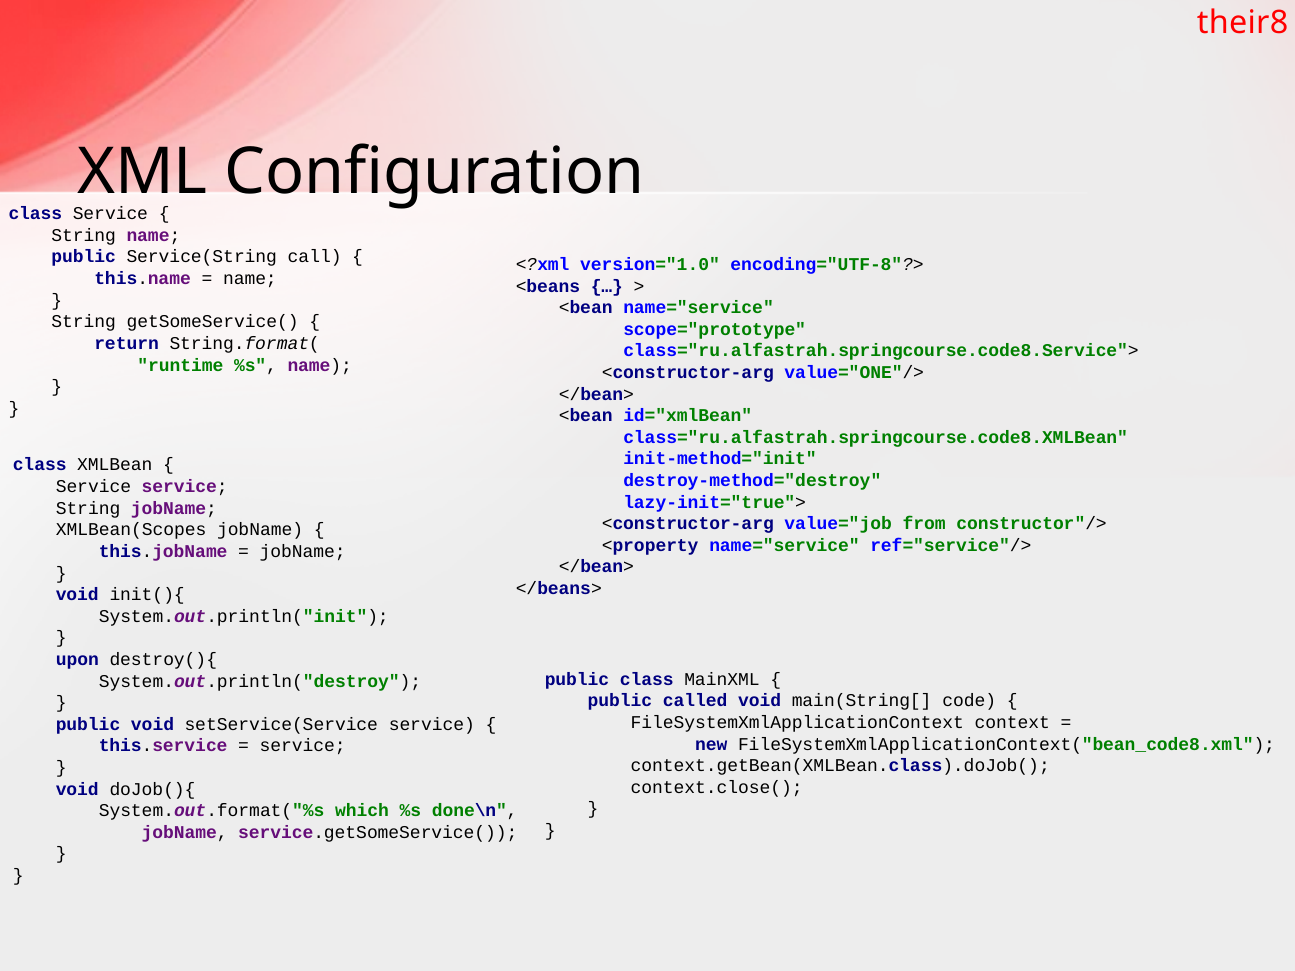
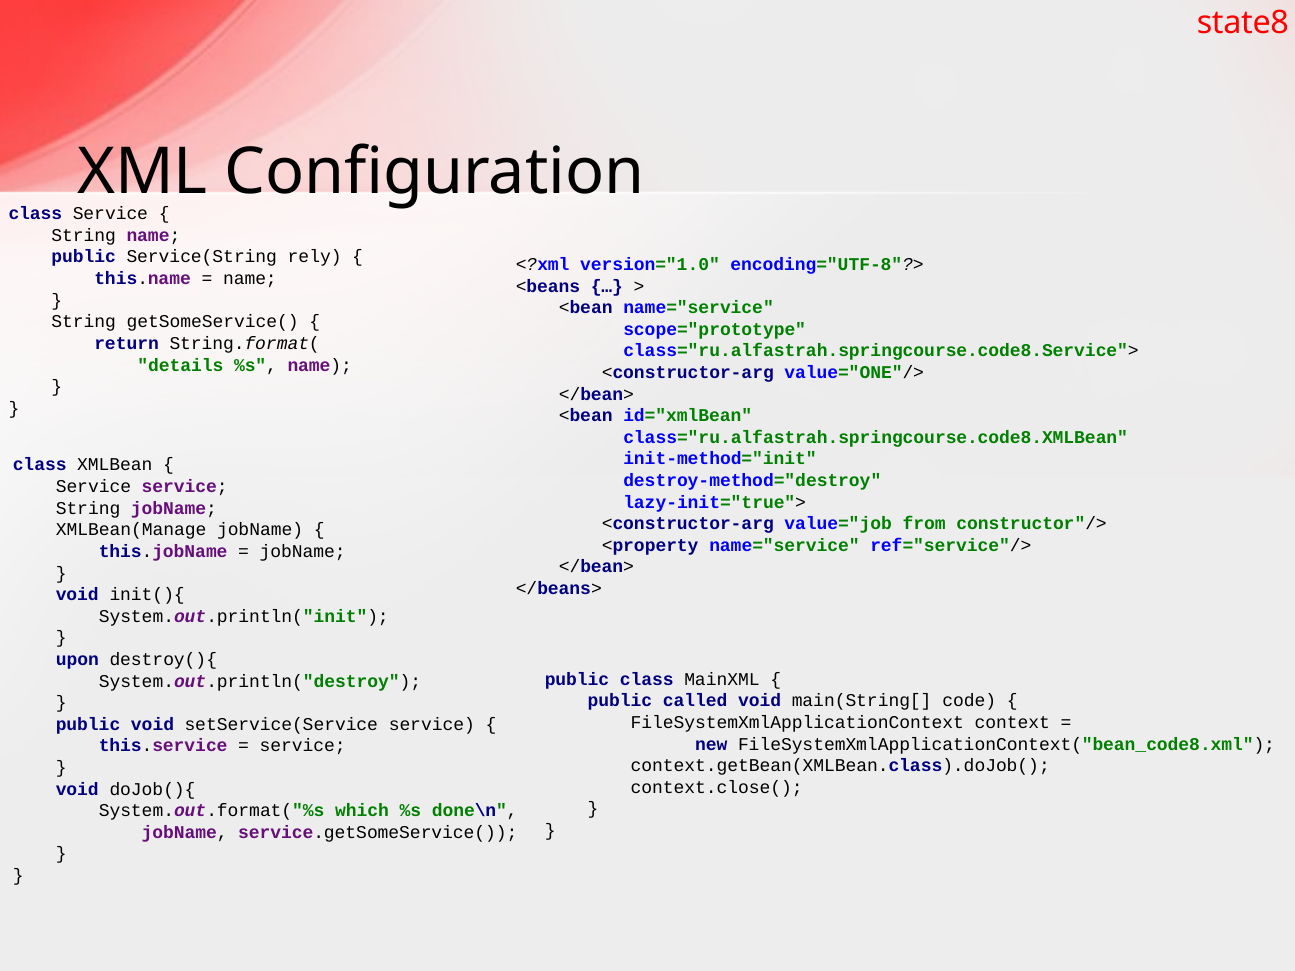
their8: their8 -> state8 (1243, 23)
call: call -> rely (315, 257)
runtime: runtime -> details (180, 365)
XMLBean(Scopes: XMLBean(Scopes -> XMLBean(Manage (131, 530)
